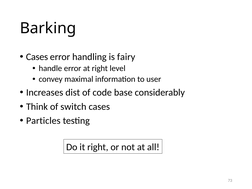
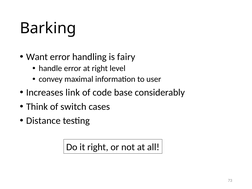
Cases: Cases -> Want (37, 57)
dist: dist -> link (73, 93)
Particles: Particles -> Distance (43, 121)
